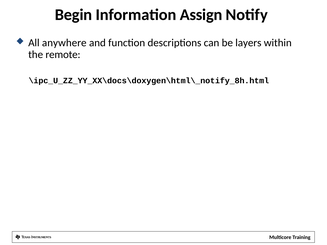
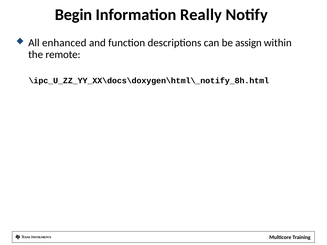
Assign: Assign -> Really (201, 15)
anywhere: anywhere -> enhanced (64, 43)
layers: layers -> assign (248, 43)
